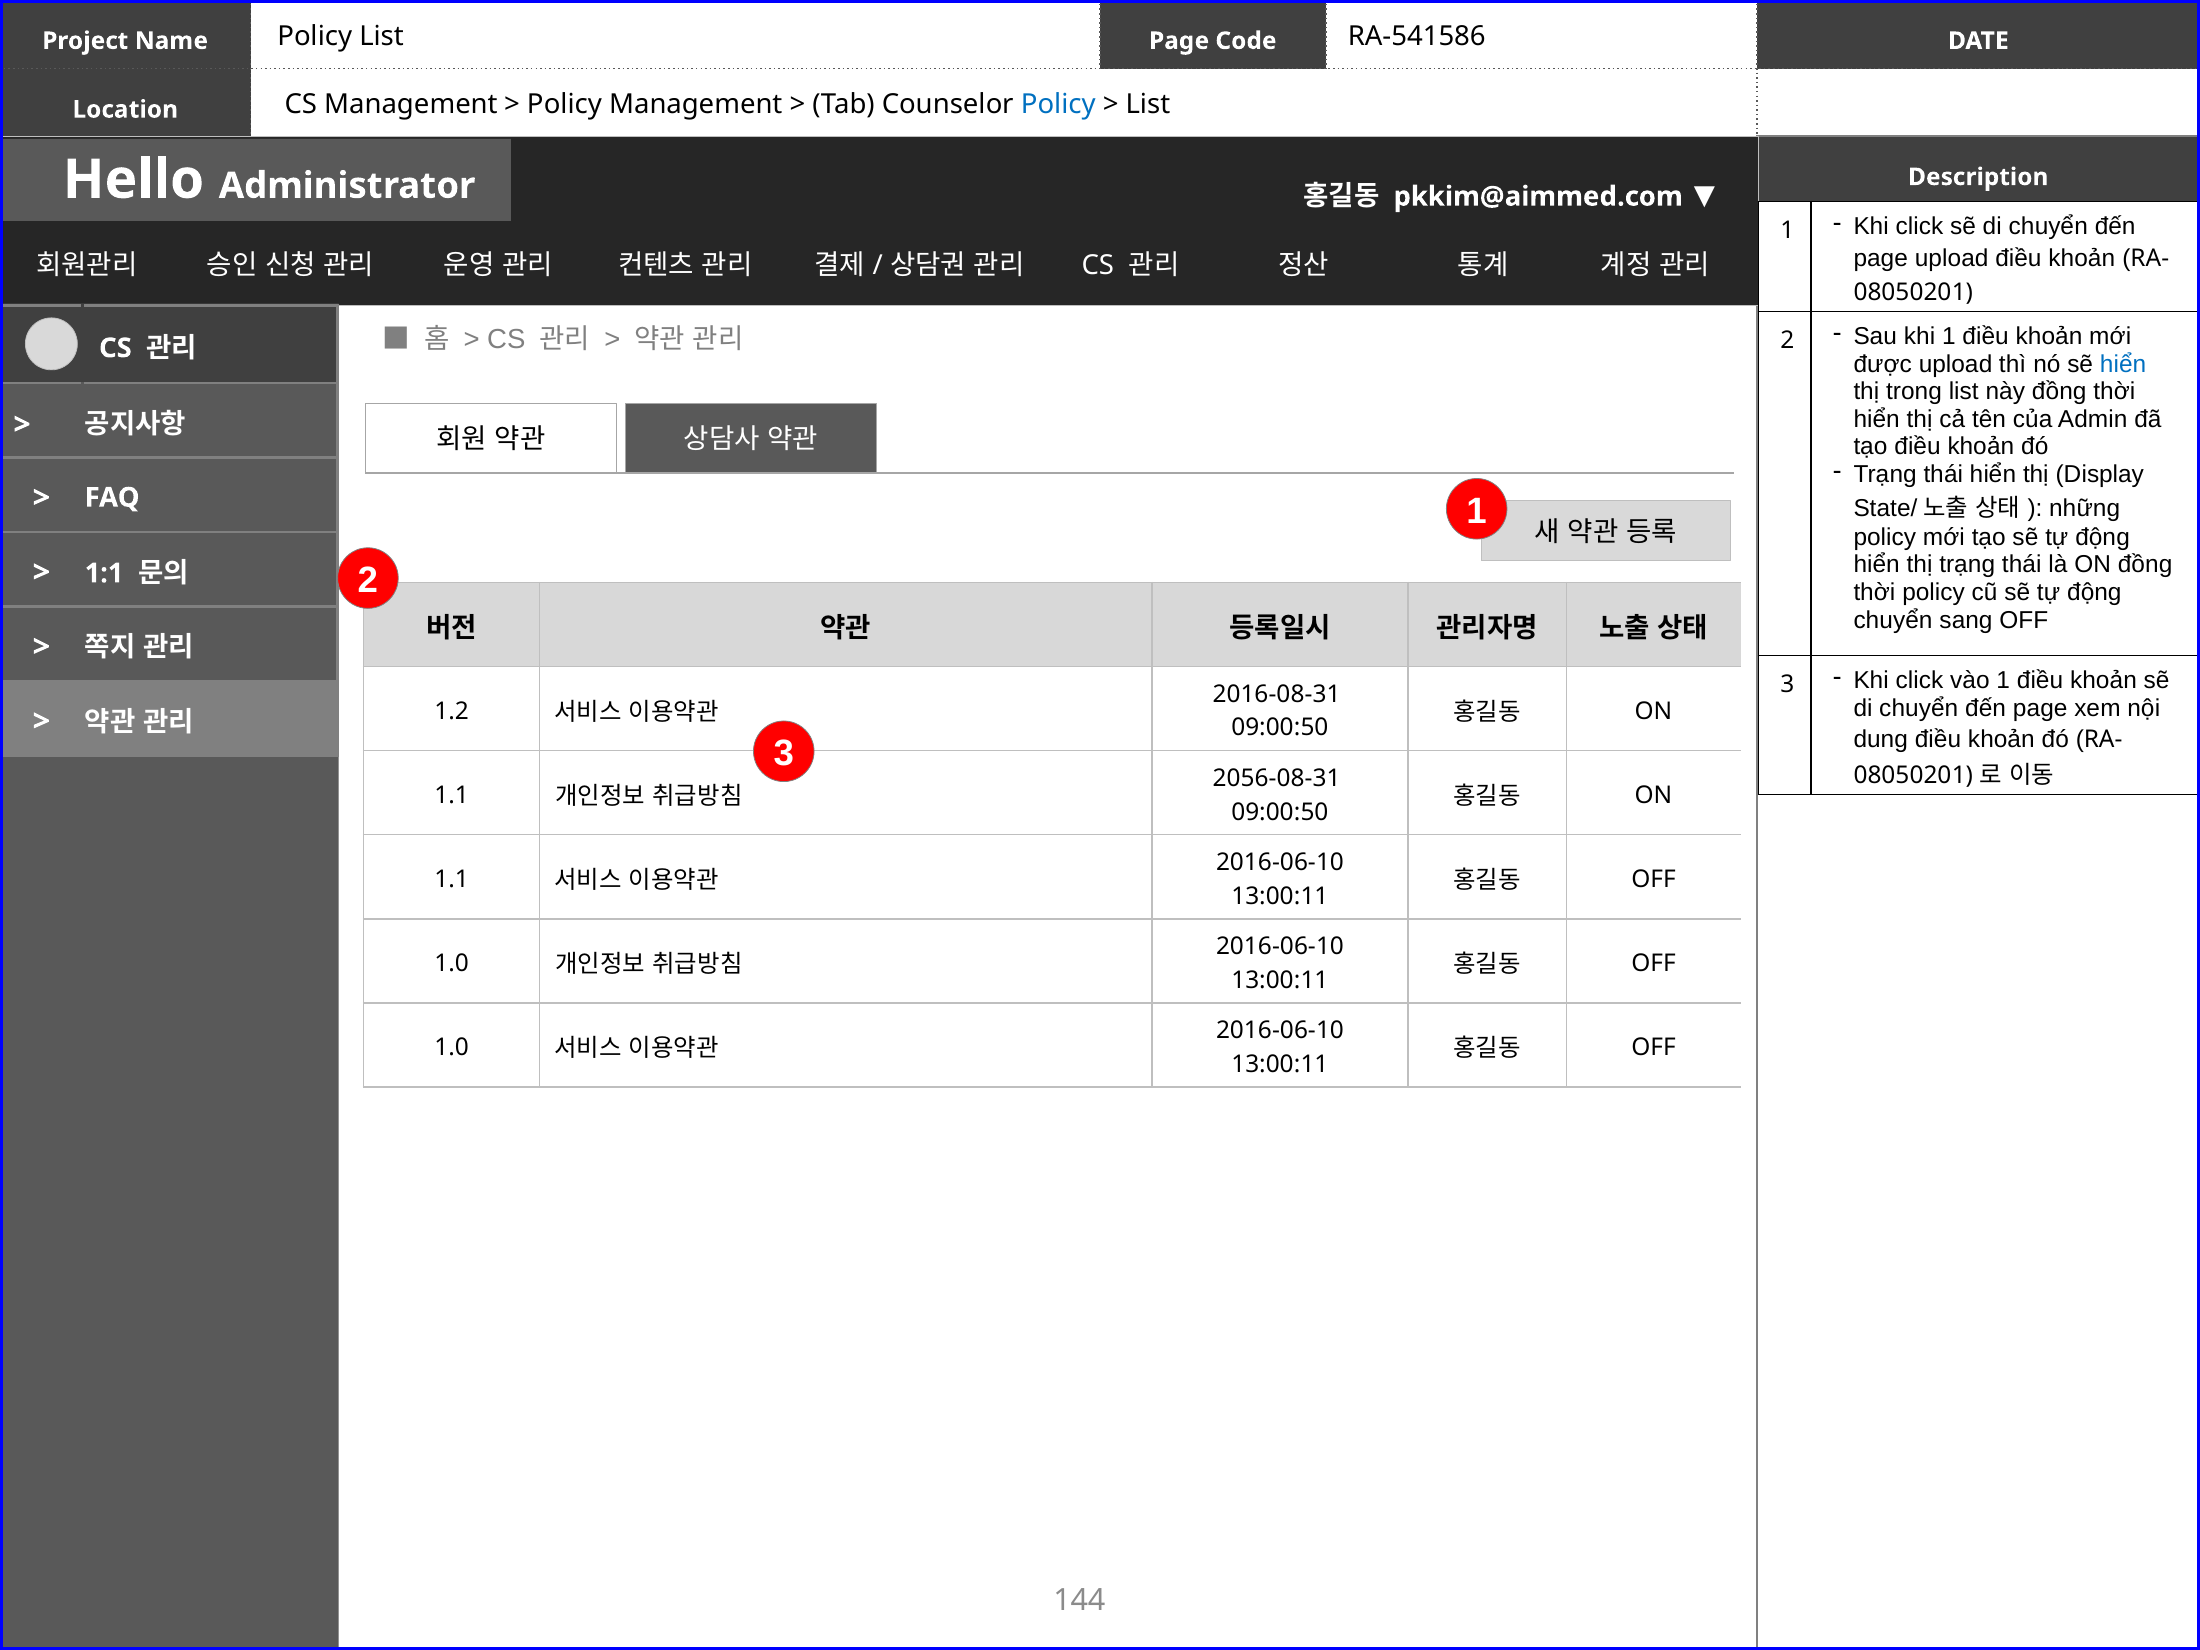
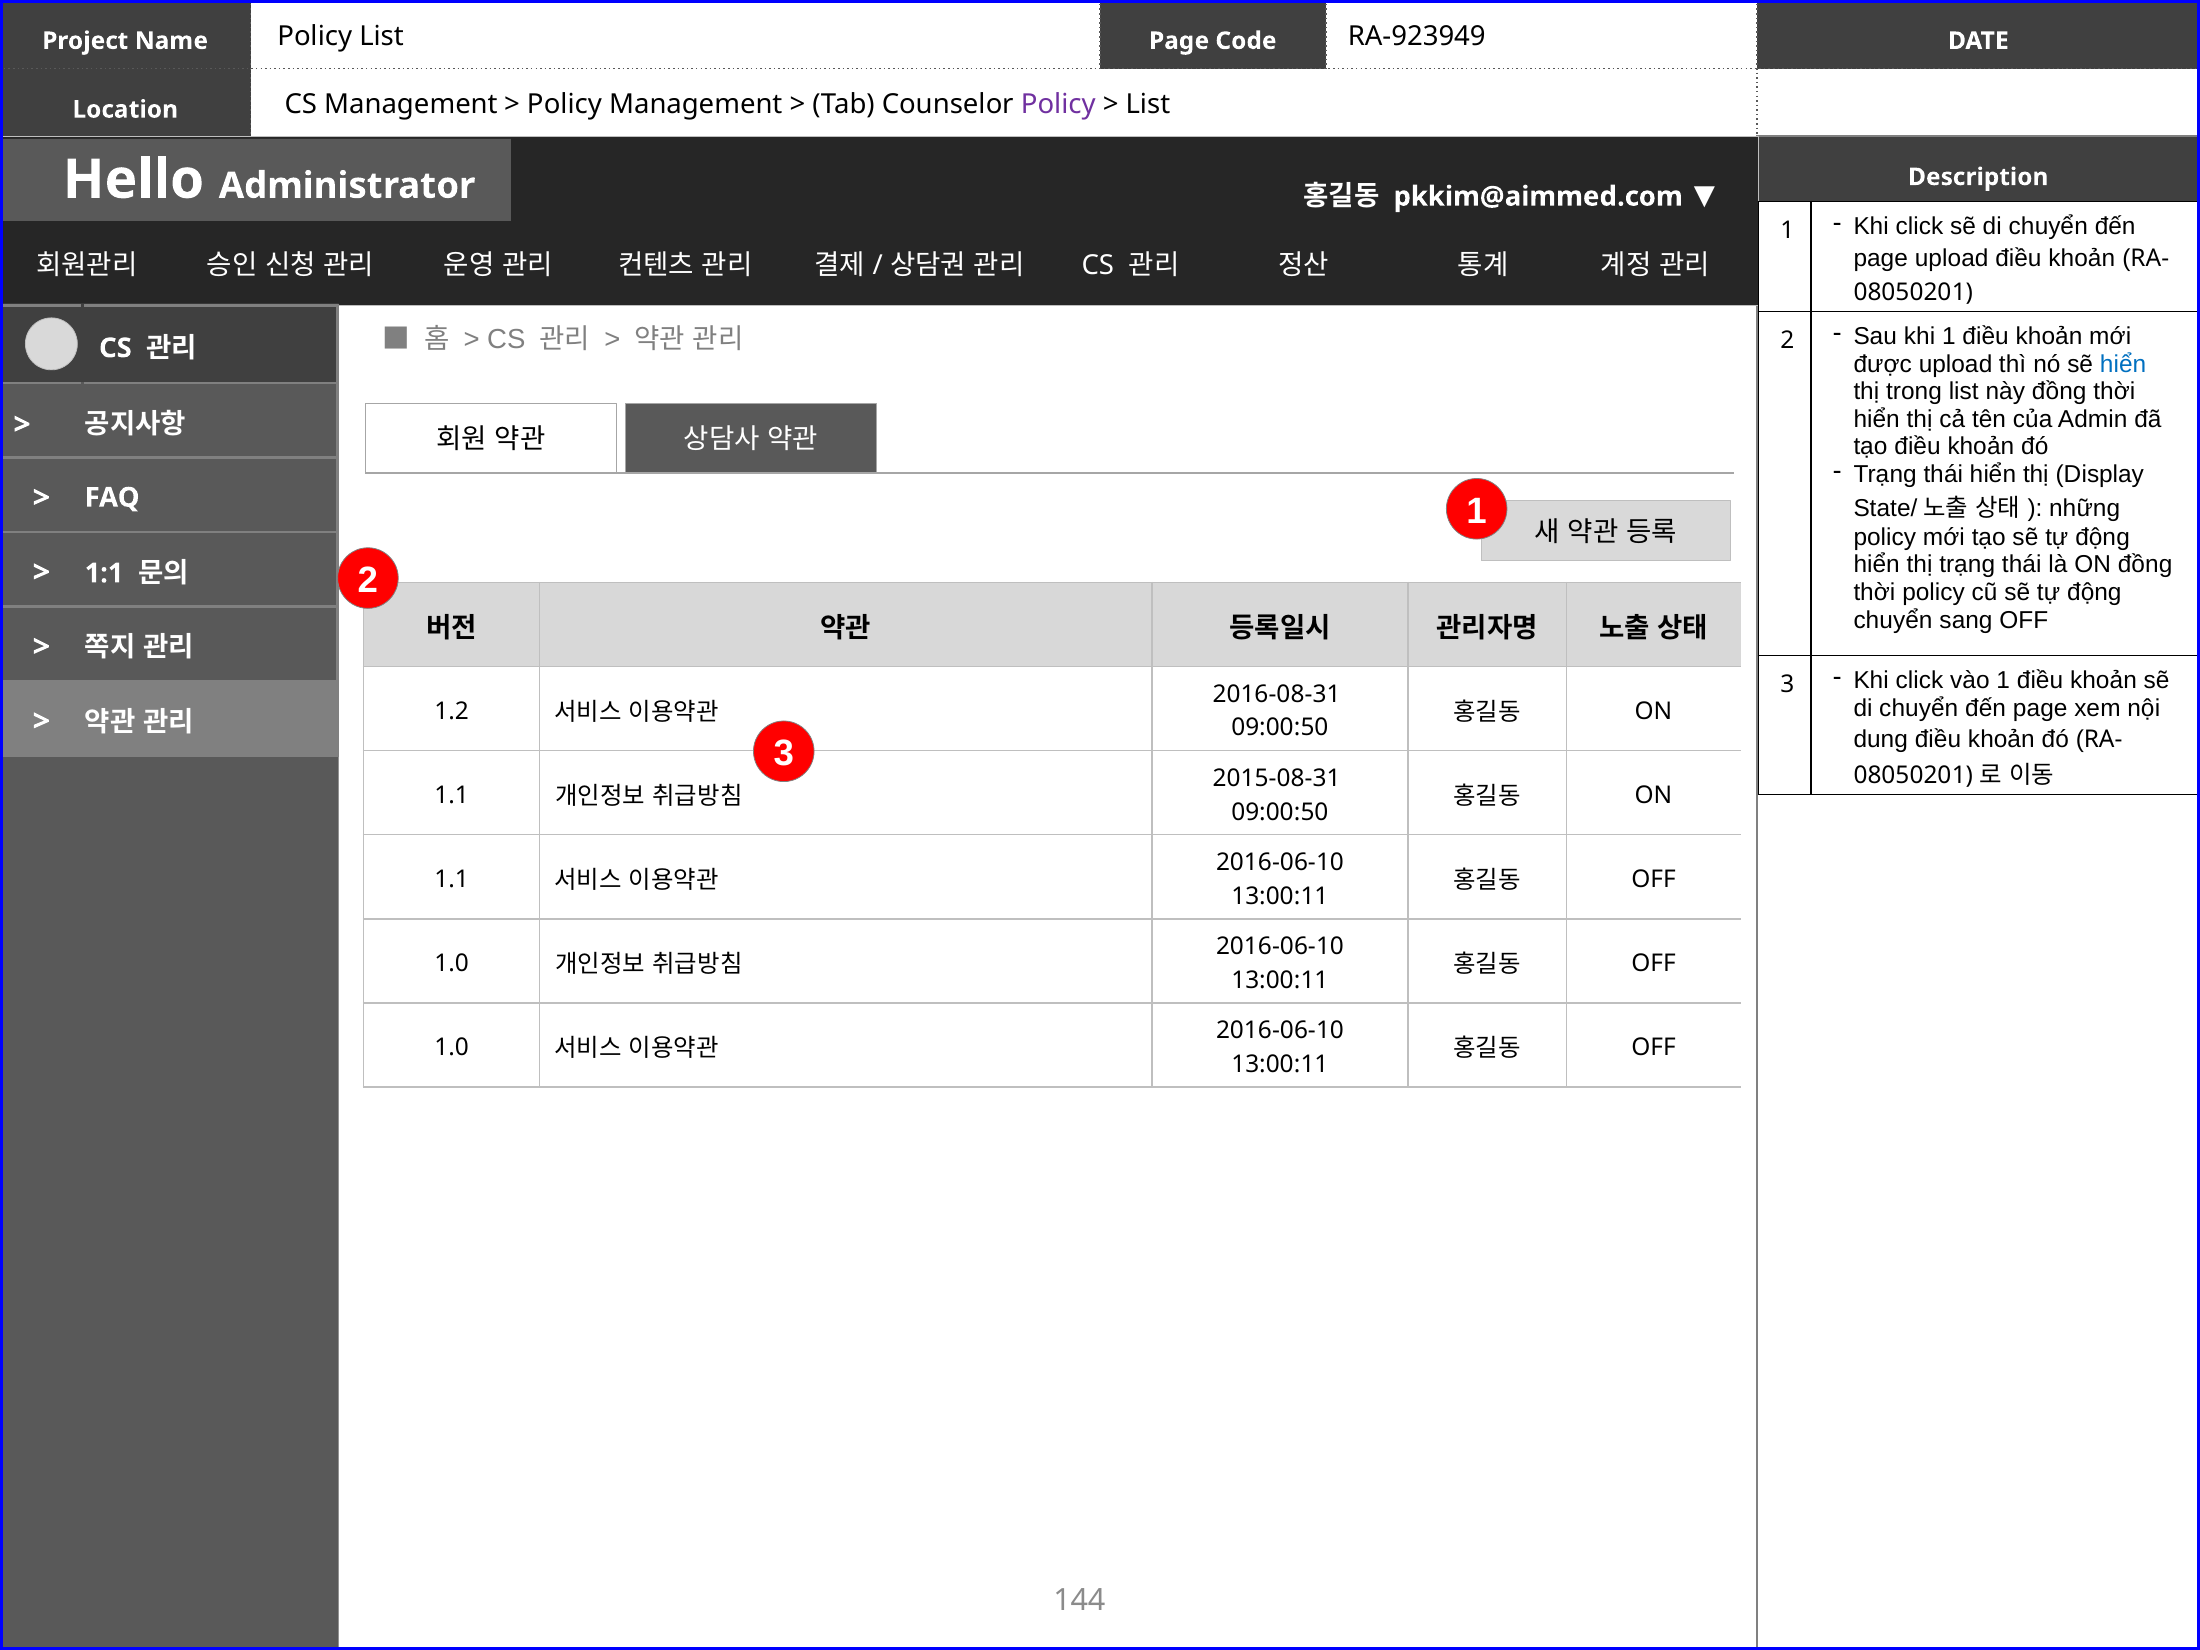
RA-541586: RA-541586 -> RA-923949 (1417, 36)
Policy colour: blue -> purple (1058, 105)
2056-08-31: 2056-08-31 -> 2015-08-31 (1277, 778)
